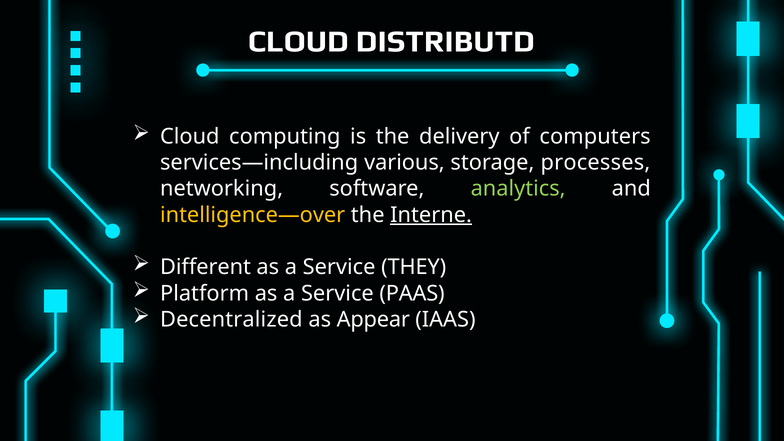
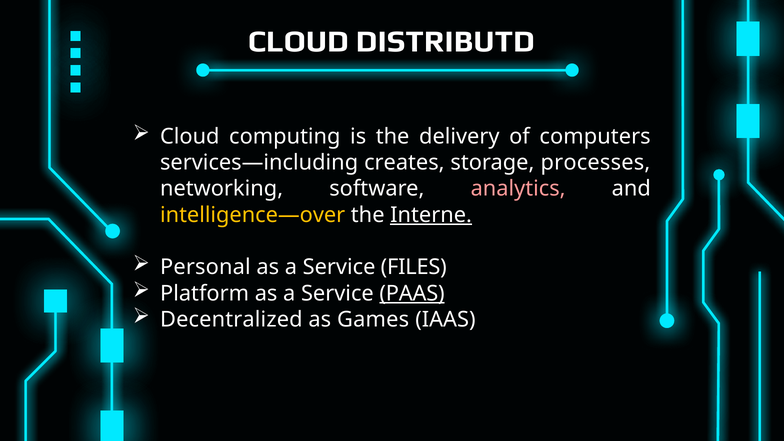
various: various -> creates (404, 163)
analytics colour: light green -> pink (518, 189)
Different: Different -> Personal (205, 267)
THEY: THEY -> FILES (414, 267)
PAAS underline: none -> present (412, 293)
Appear: Appear -> Games (373, 319)
